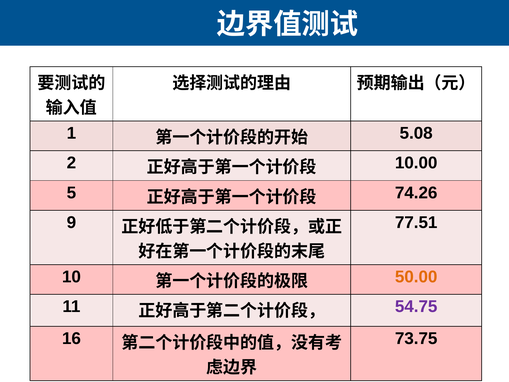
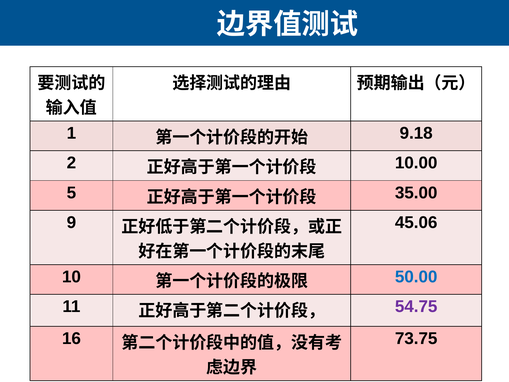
5.08: 5.08 -> 9.18 (416, 133)
74.26: 74.26 -> 35.00 (416, 193)
77.51: 77.51 -> 45.06 (416, 222)
50.00 colour: orange -> blue (416, 277)
